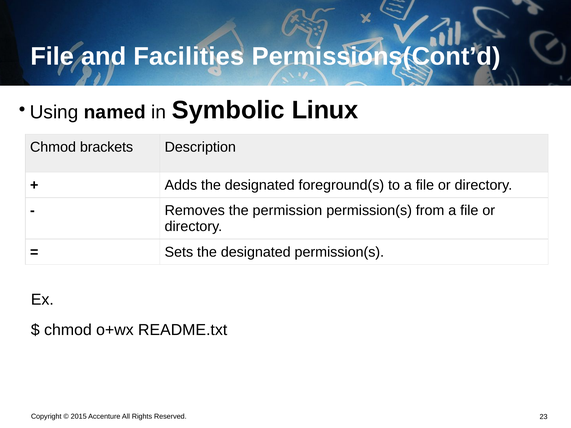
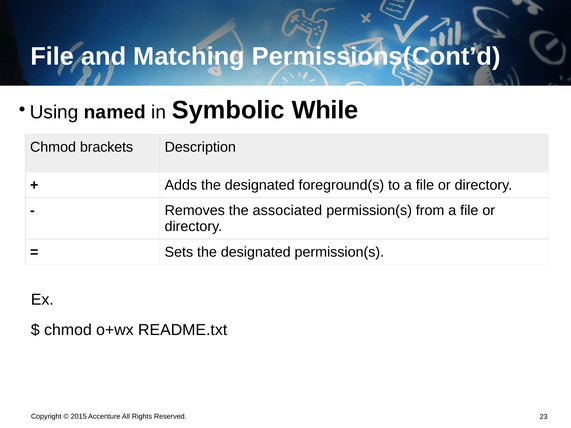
Facilities: Facilities -> Matching (189, 57)
Linux: Linux -> While (325, 110)
permission: permission -> associated (287, 211)
